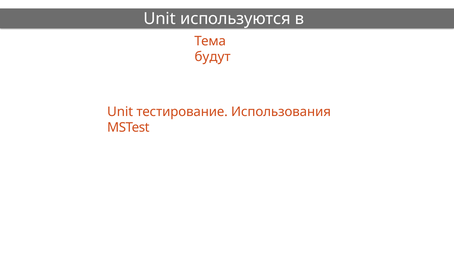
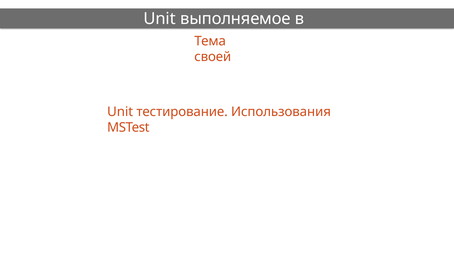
используются: используются -> выполняемое (235, 19)
будут: будут -> своей (213, 57)
